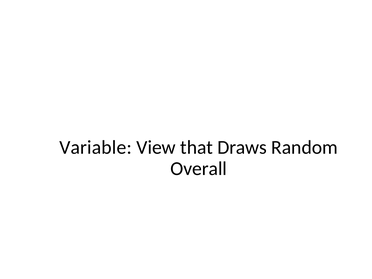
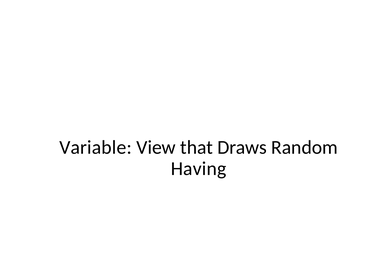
Overall: Overall -> Having (199, 169)
